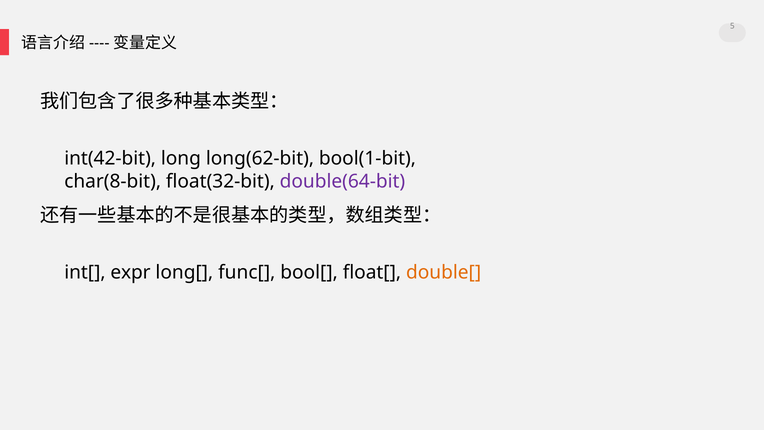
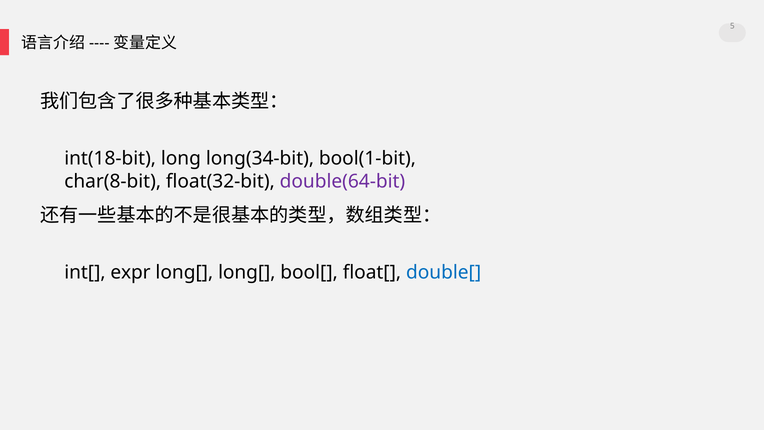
int(42-bit: int(42-bit -> int(18-bit (110, 158)
long(62-bit: long(62-bit -> long(34-bit (260, 158)
long[ func[: func[ -> long[ (247, 272)
double[ colour: orange -> blue (444, 272)
